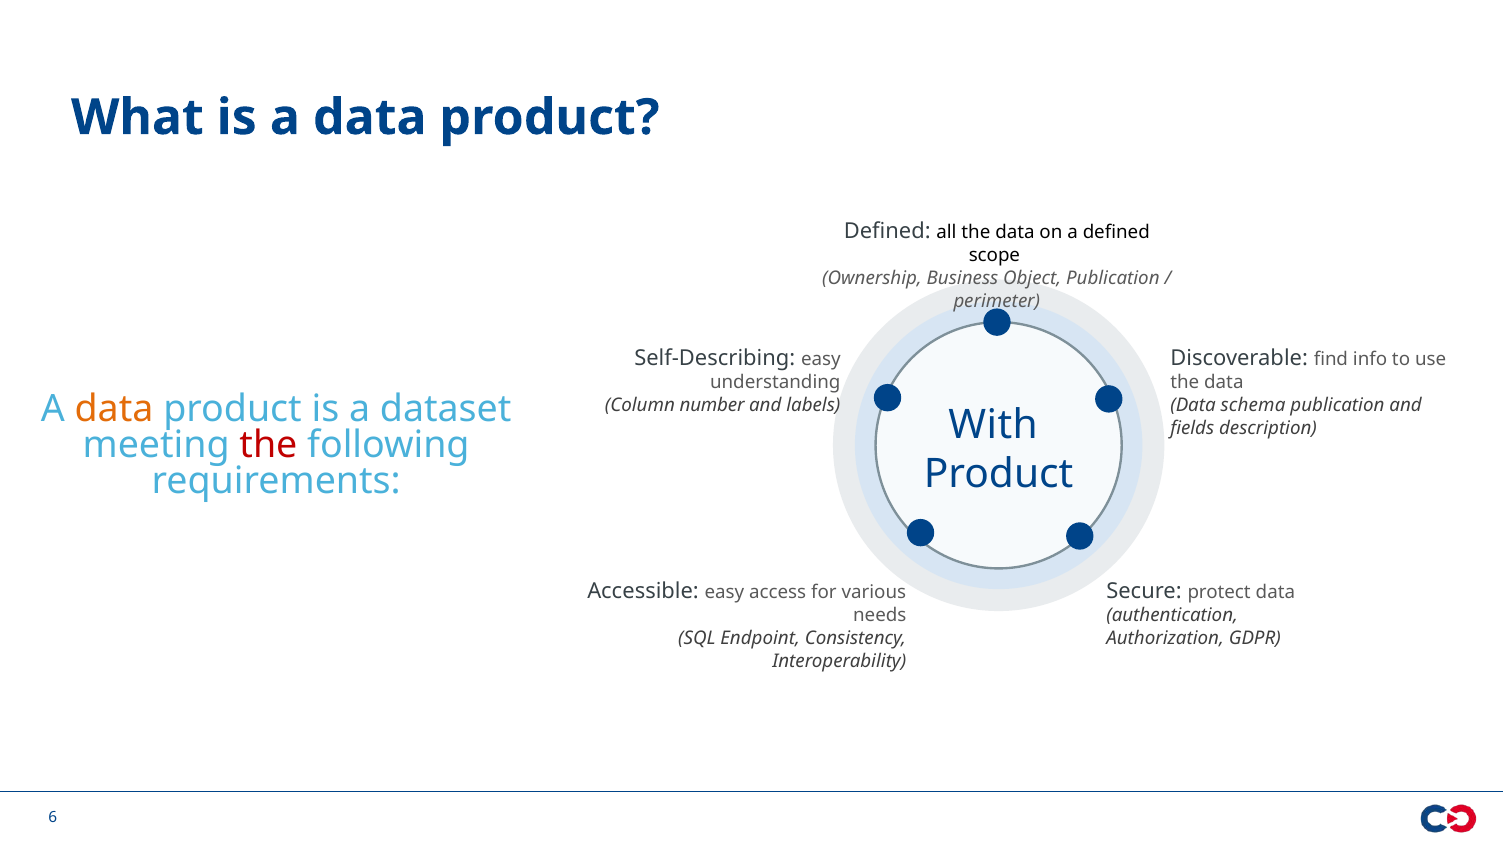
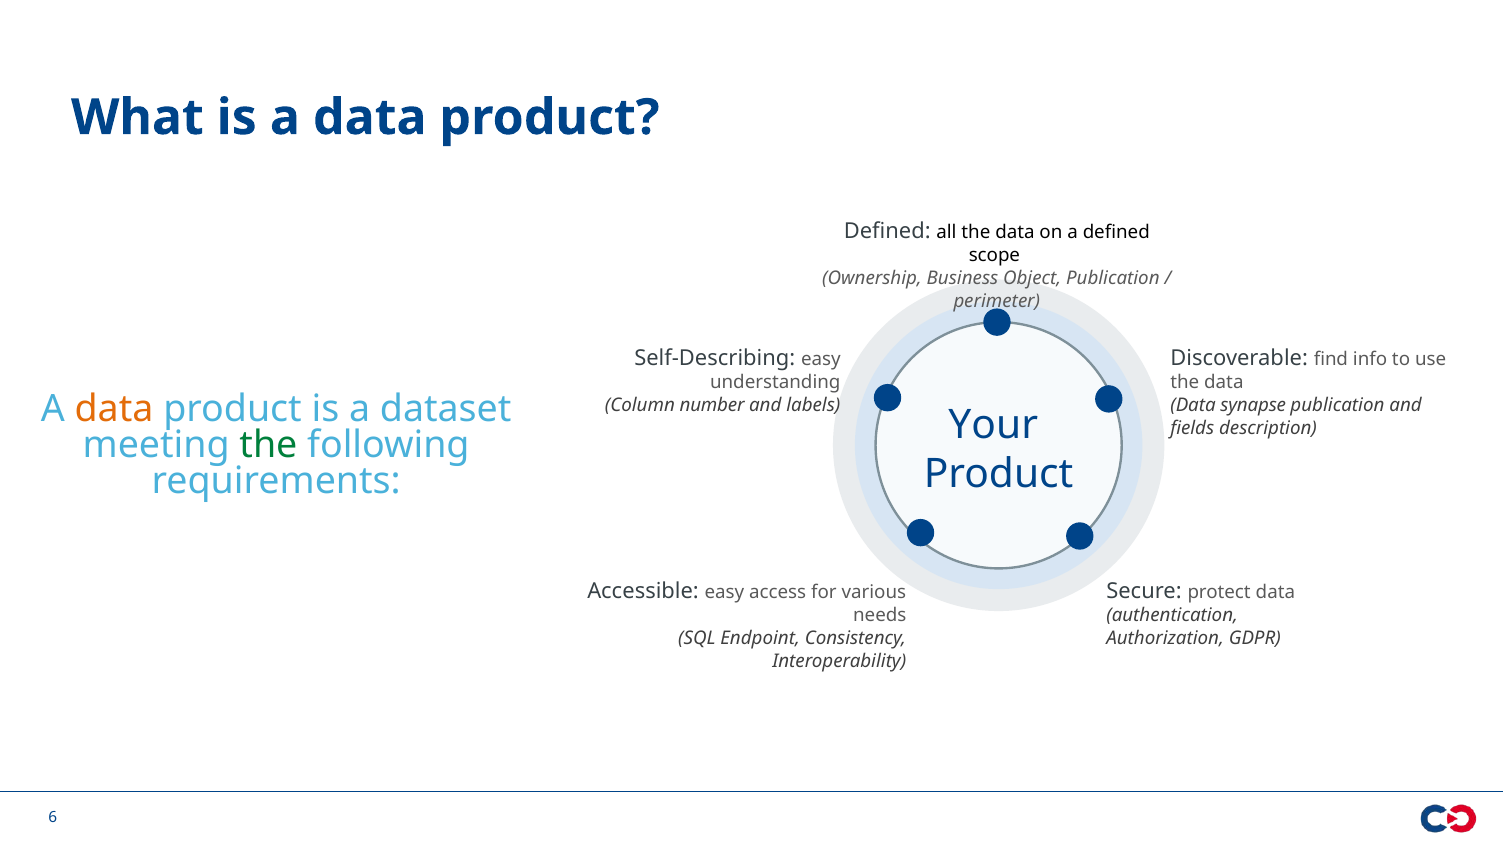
schema: schema -> synapse (1253, 405)
With: With -> Your (993, 425)
the colour: red -> green (268, 444)
